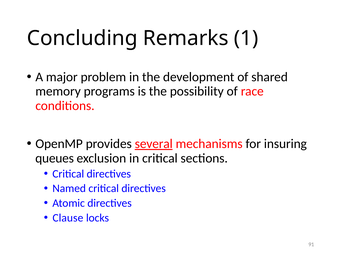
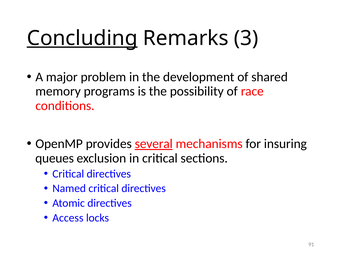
Concluding underline: none -> present (82, 38)
1: 1 -> 3 (246, 38)
Clause: Clause -> Access (68, 218)
